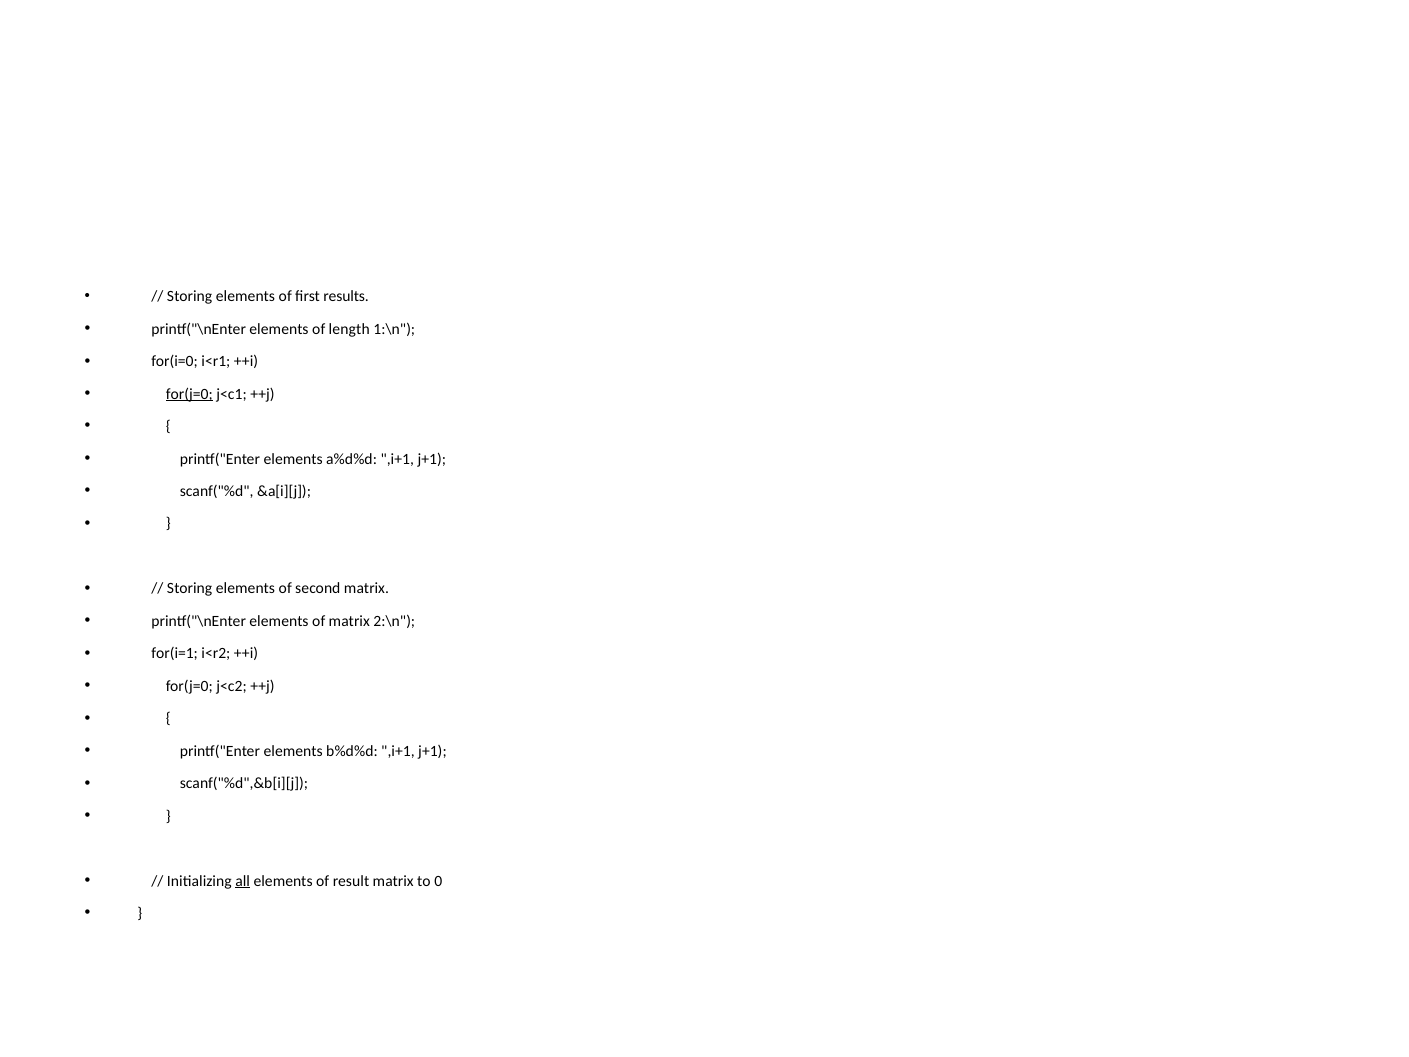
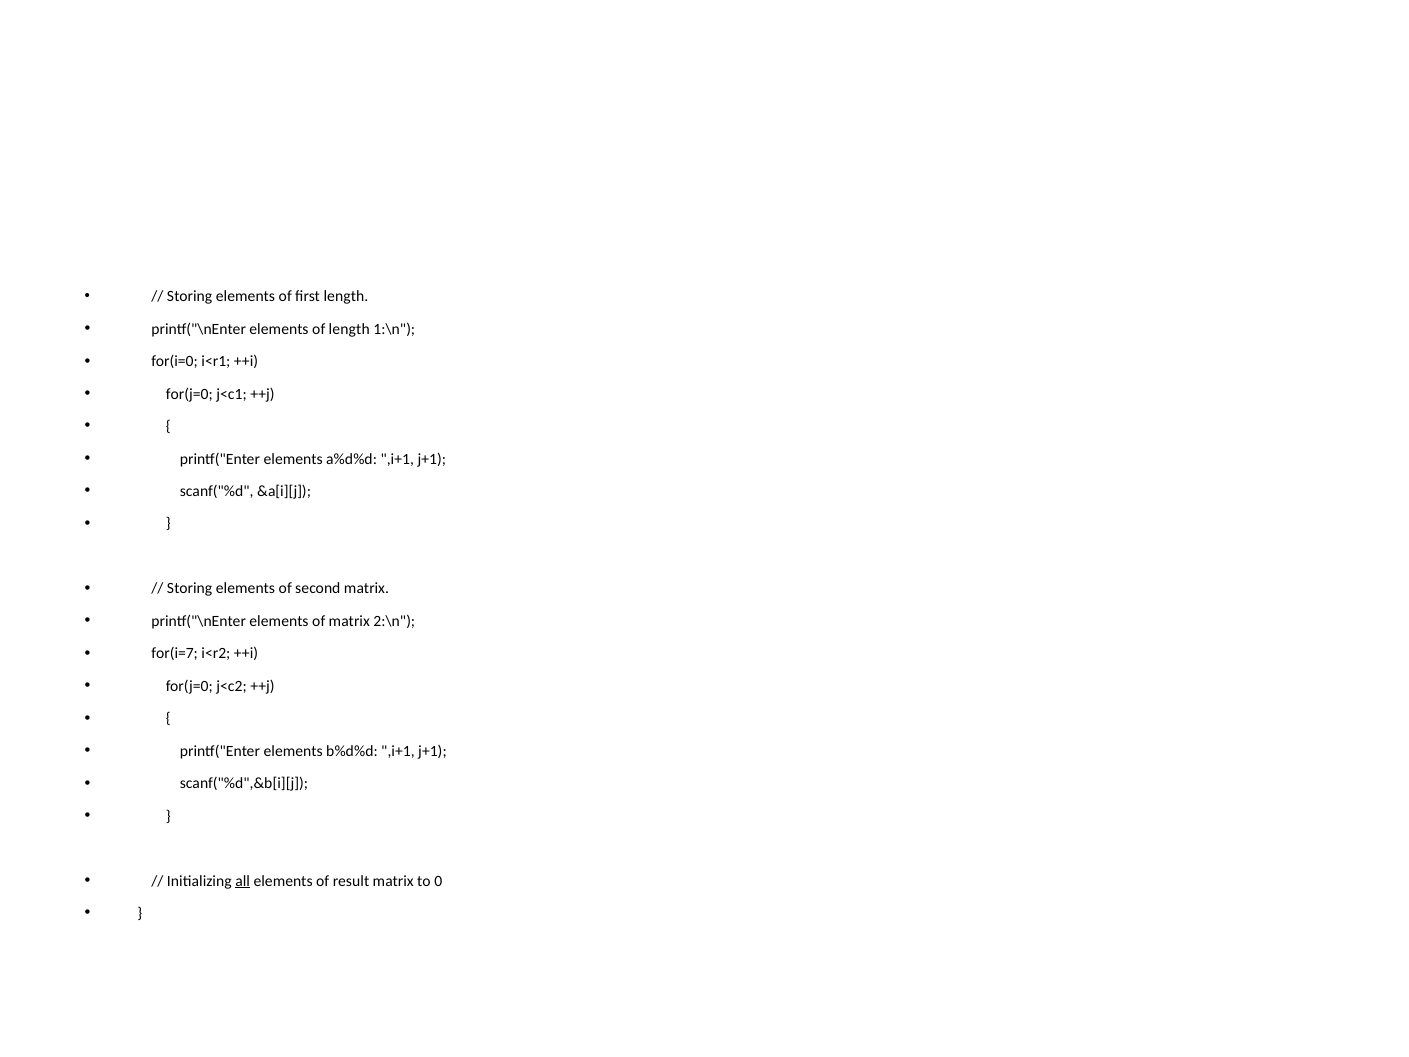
first results: results -> length (346, 297)
for(j=0 underline: present -> none (189, 394)
for(i=1: for(i=1 -> for(i=7 (175, 654)
